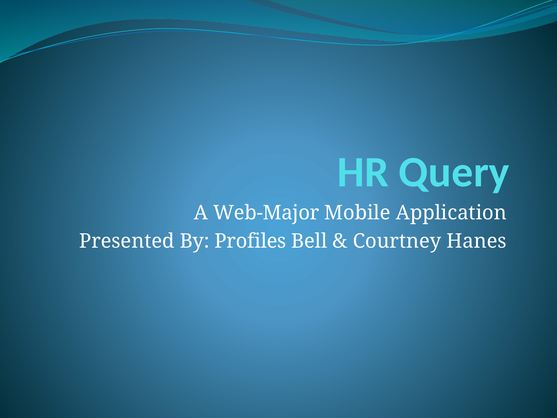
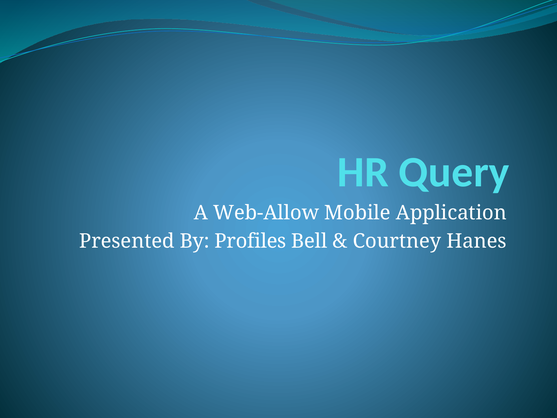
Web-Major: Web-Major -> Web-Allow (266, 213)
